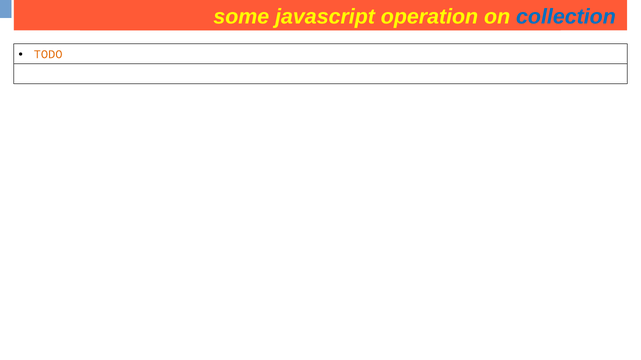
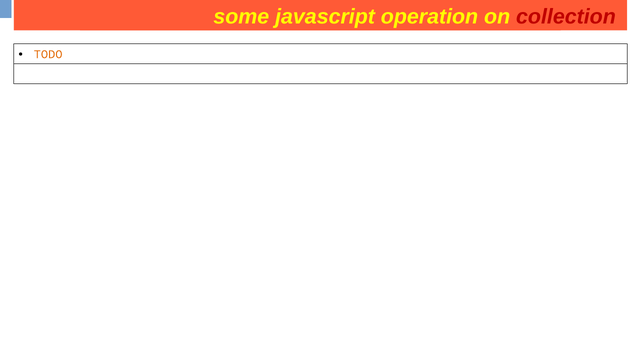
collection colour: blue -> red (566, 17)
